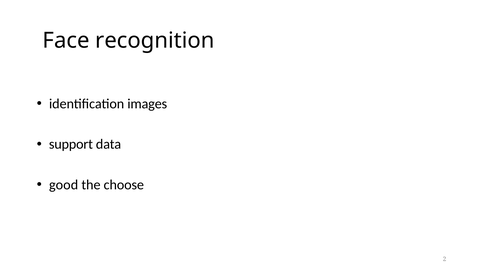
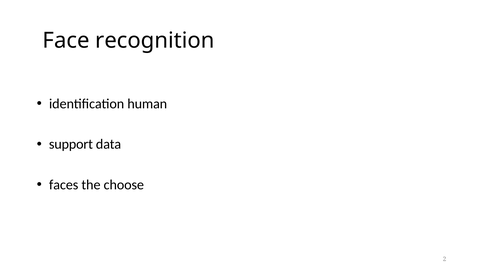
images: images -> human (147, 104)
good: good -> faces (64, 185)
